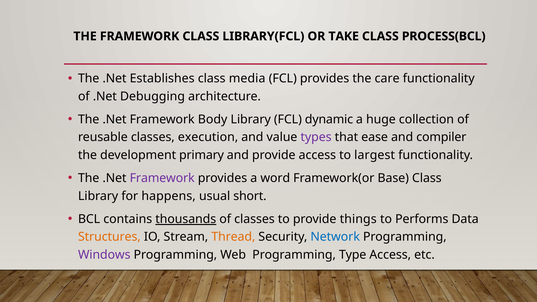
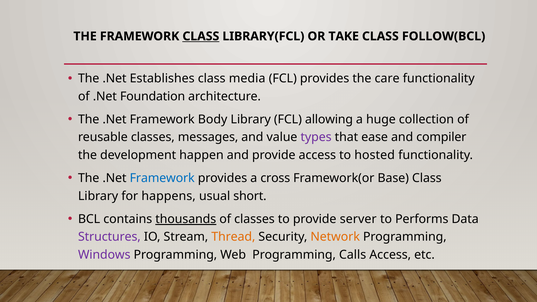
CLASS underline: none -> present (201, 36)
PROCESS(BCL: PROCESS(BCL -> FOLLOW(BCL (444, 36)
Debugging: Debugging -> Foundation (153, 96)
dynamic: dynamic -> allowing (329, 120)
execution: execution -> messages (208, 137)
primary: primary -> happen (201, 155)
largest: largest -> hosted (375, 155)
Framework colour: purple -> blue (162, 178)
word: word -> cross (275, 178)
things: things -> server (358, 219)
Structures colour: orange -> purple (109, 237)
Network colour: blue -> orange (335, 237)
Type: Type -> Calls (353, 255)
